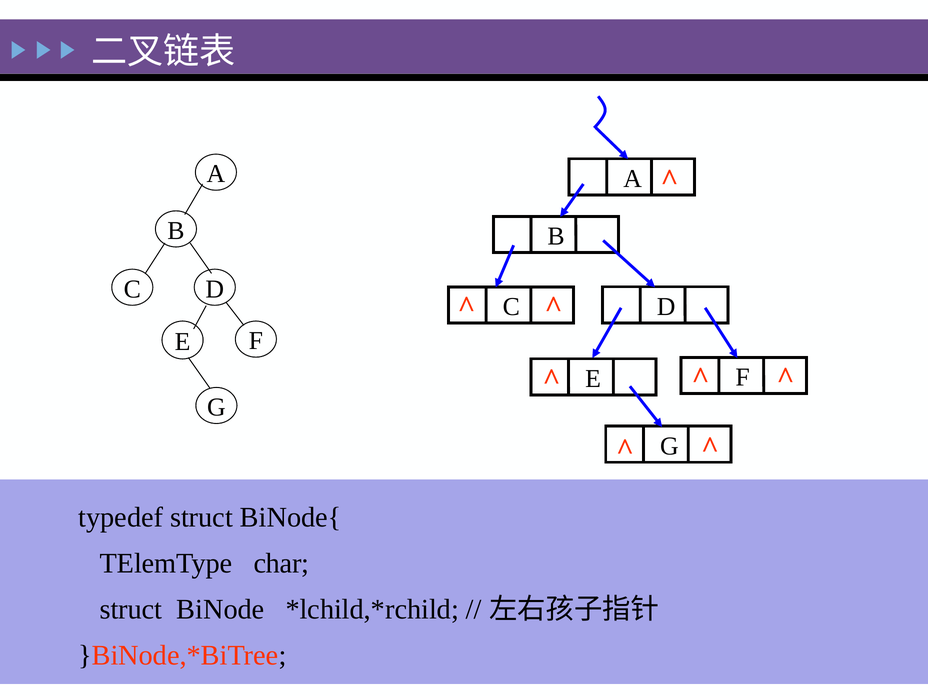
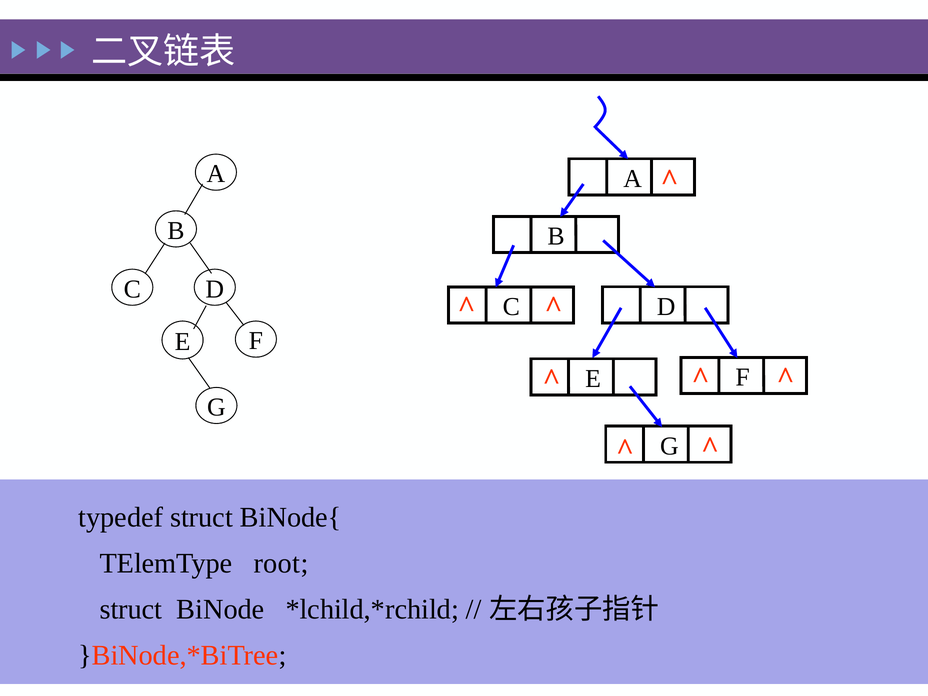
char: char -> root (281, 563)
